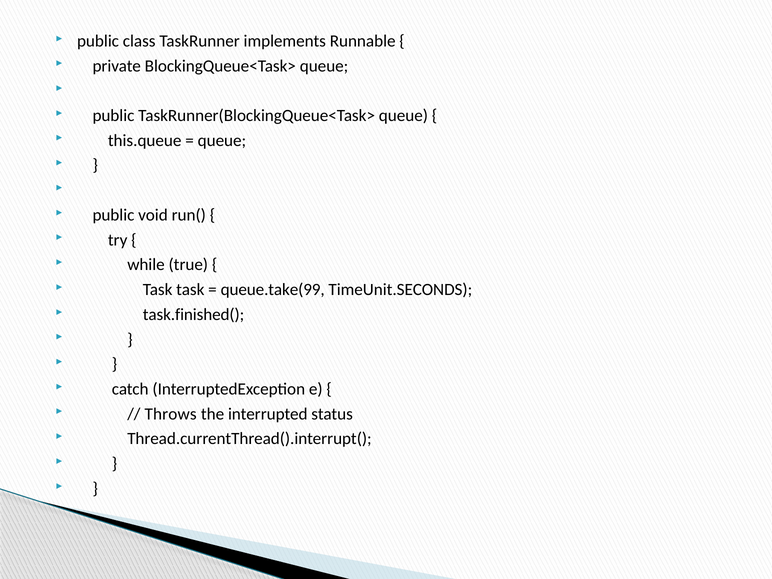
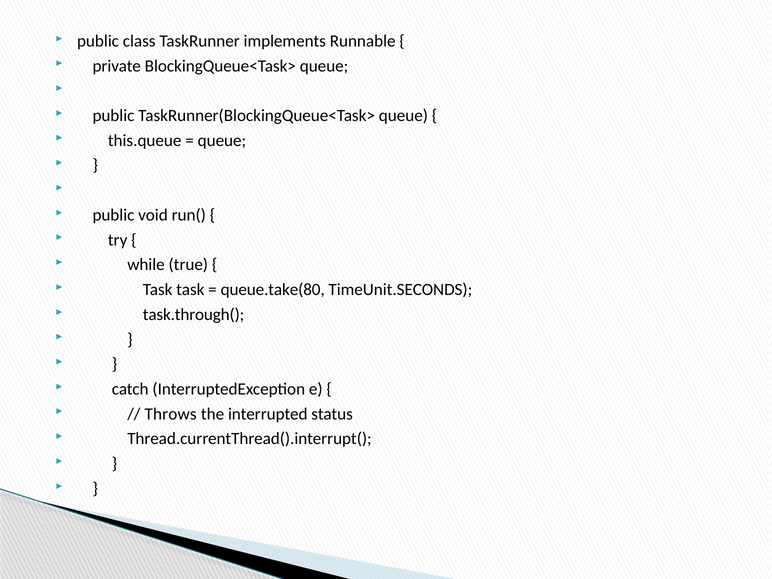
queue.take(99: queue.take(99 -> queue.take(80 (273, 290)
task.finished(: task.finished( -> task.through( (194, 315)
